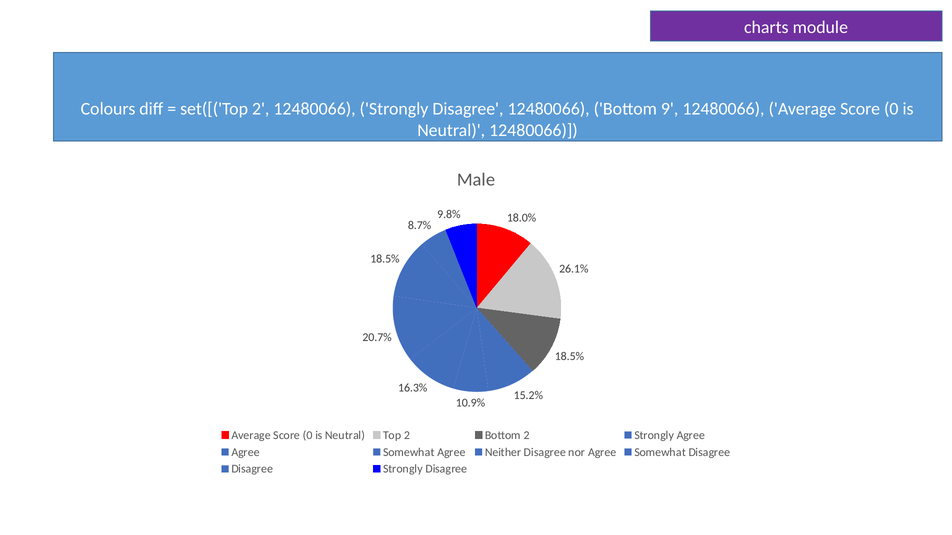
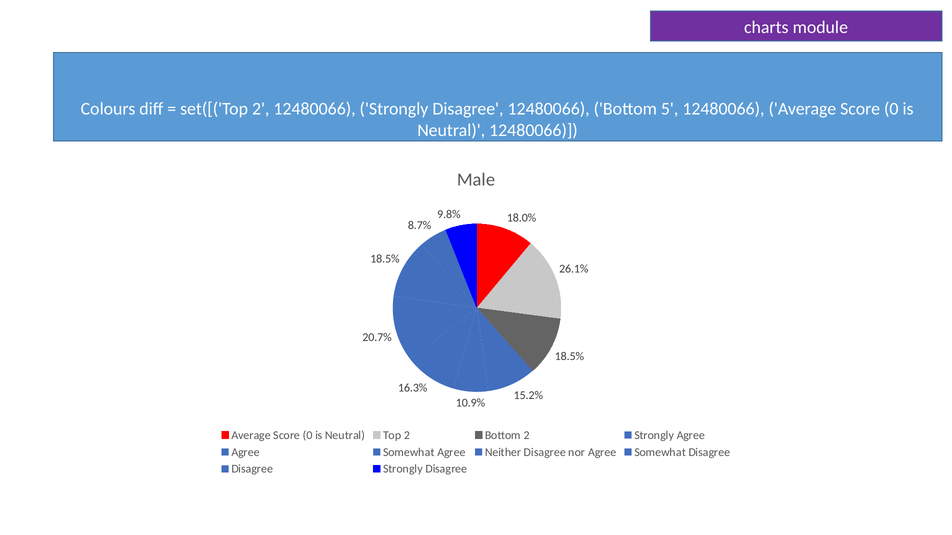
9: 9 -> 5 (670, 109)
